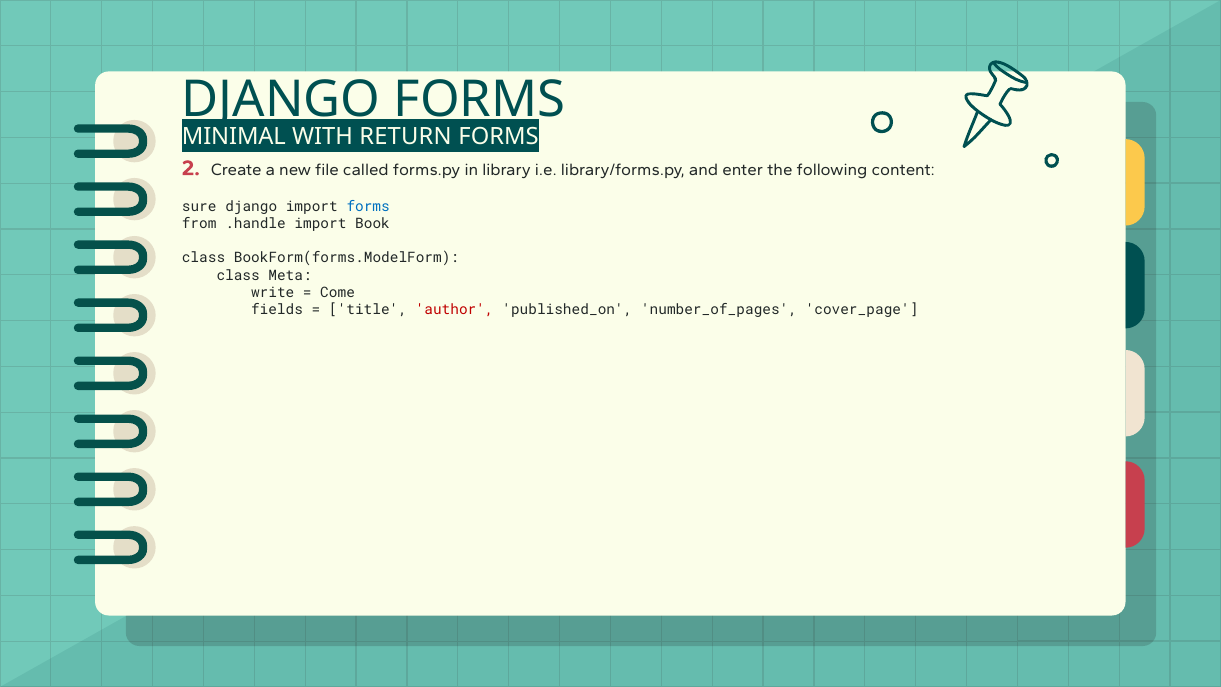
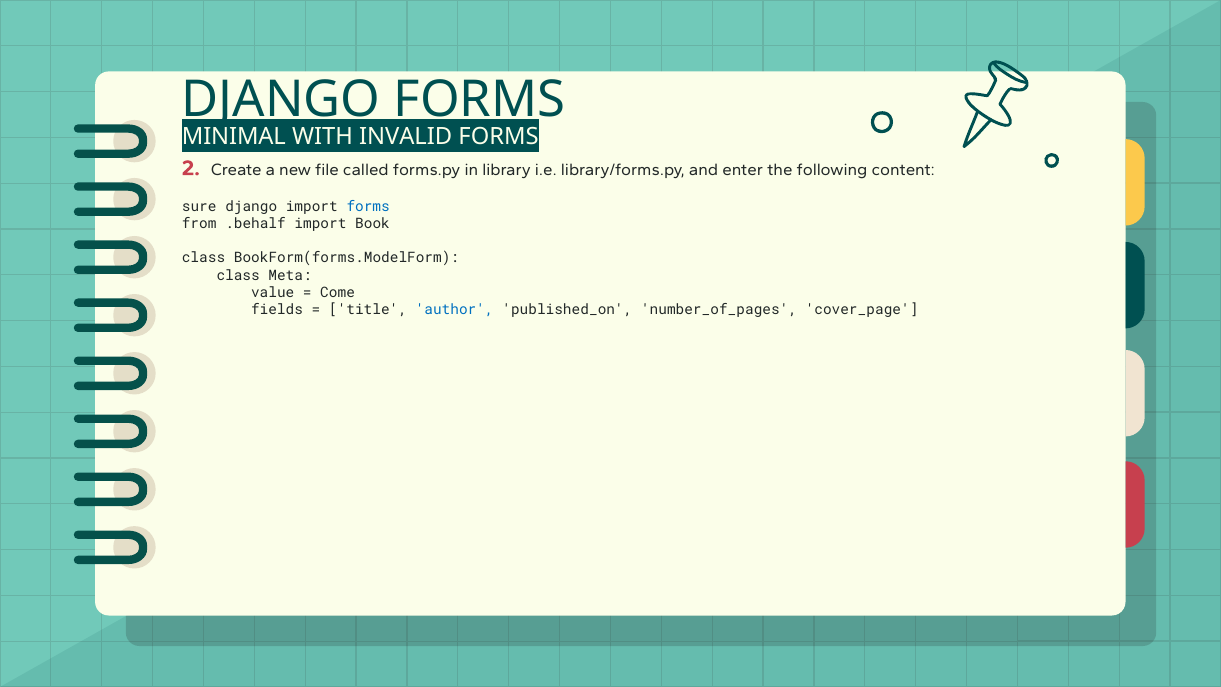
RETURN: RETURN -> INVALID (406, 137)
.handle: .handle -> .behalf (256, 224)
write: write -> value (273, 293)
author colour: red -> blue (455, 310)
